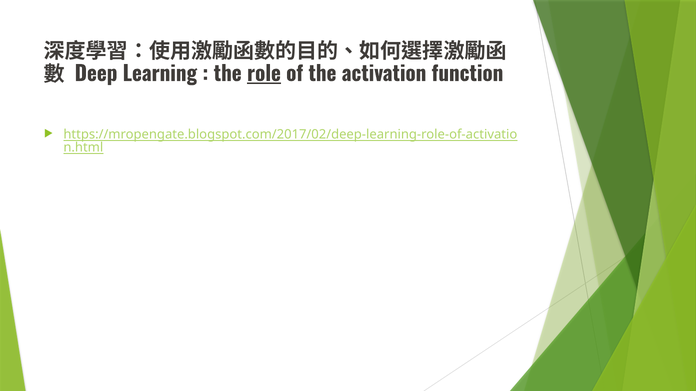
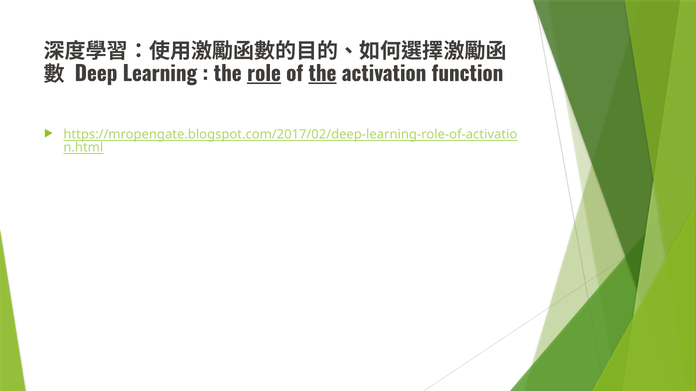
the underline: none -> present (322, 74)
